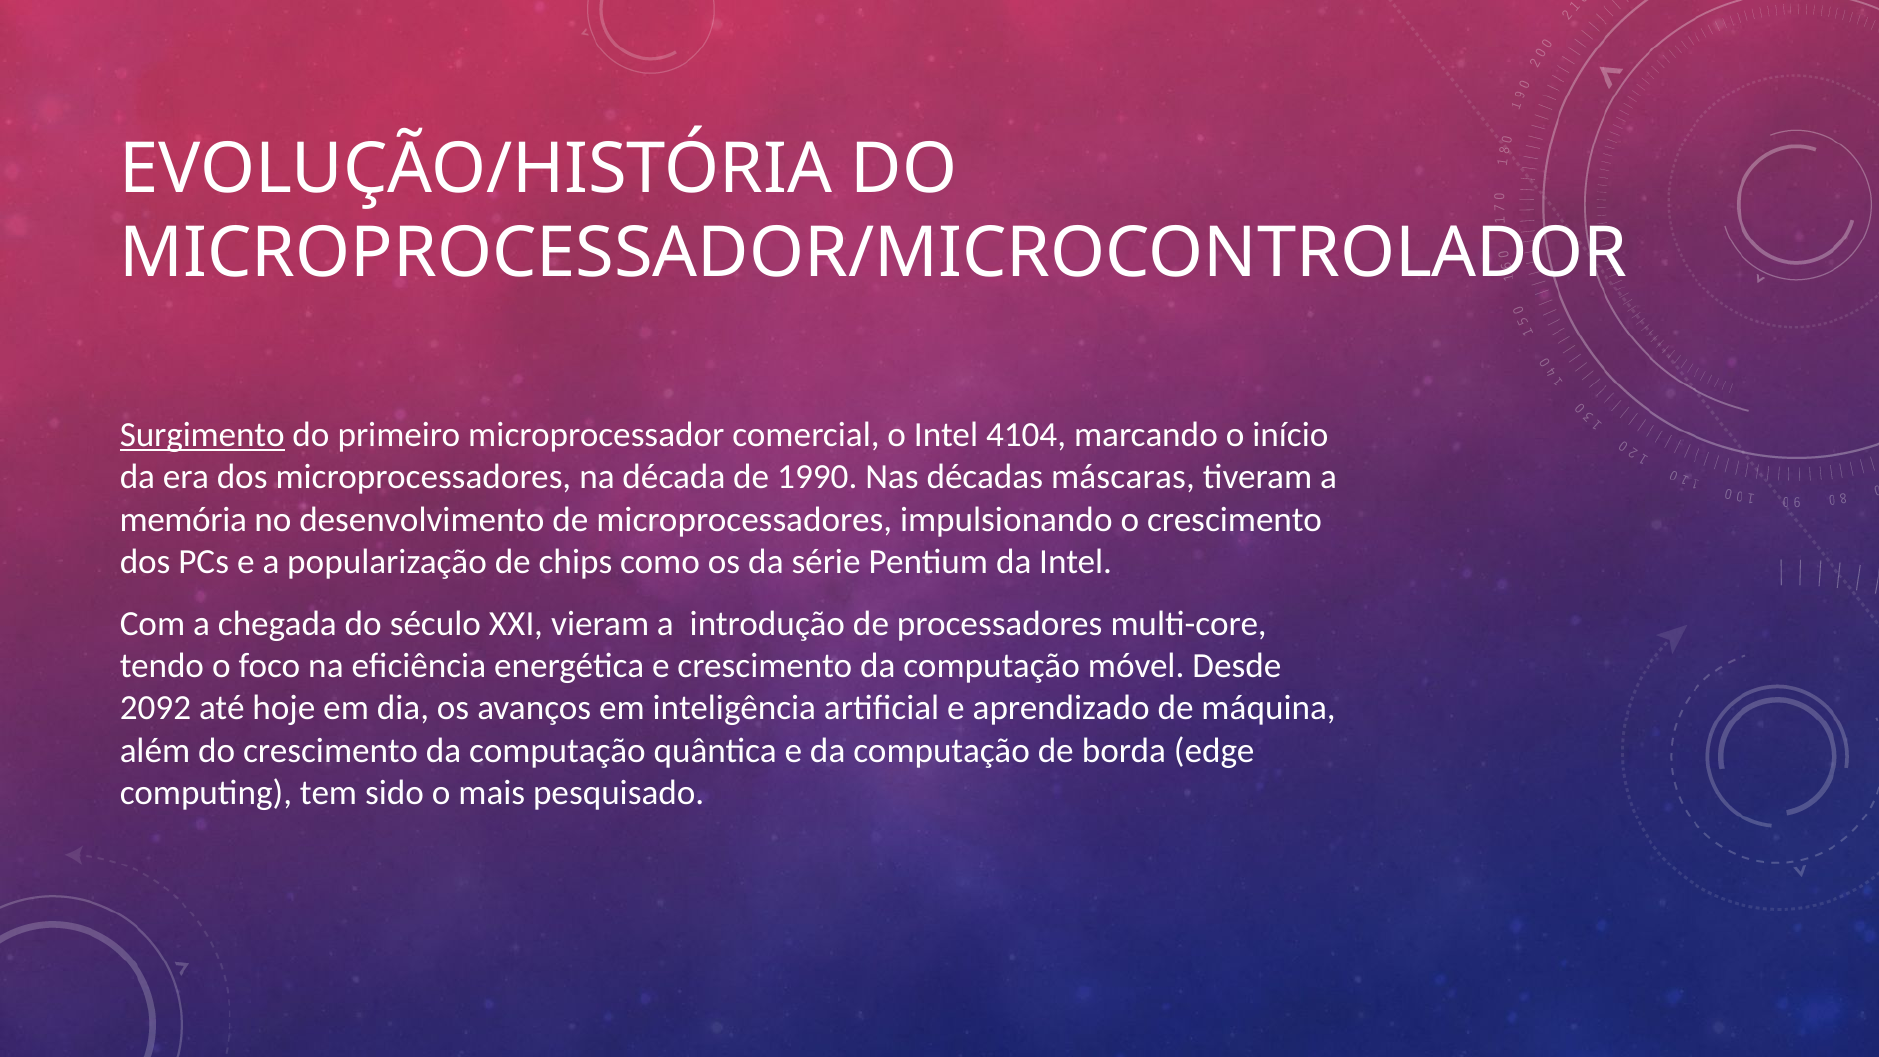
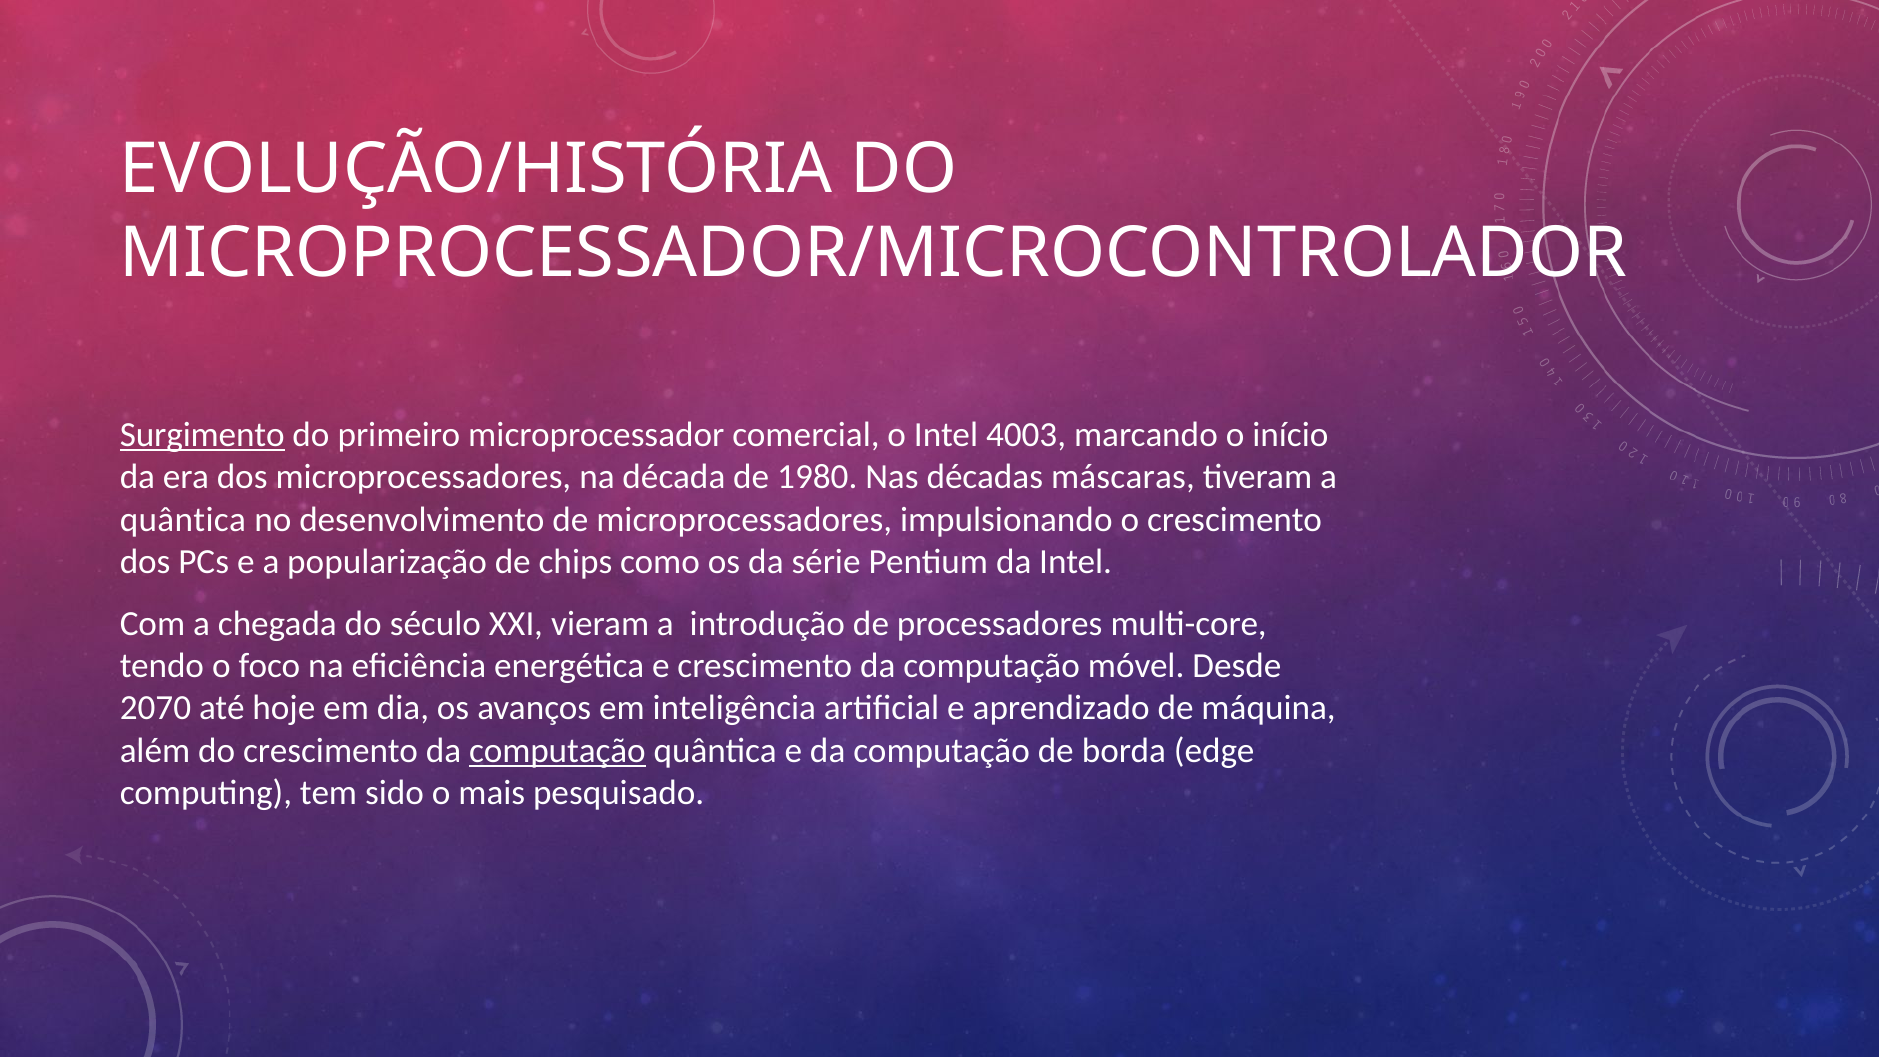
4104: 4104 -> 4003 (1026, 435)
1990: 1990 -> 1980 (817, 477)
memória: memória -> quântica (183, 519)
2092: 2092 -> 2070 (155, 708)
computação underline: none -> present (557, 750)
